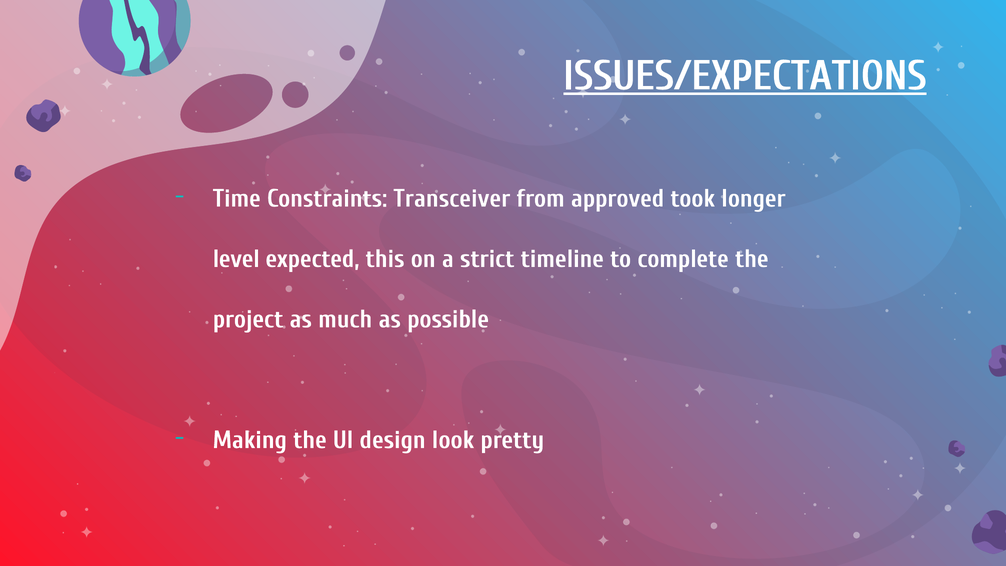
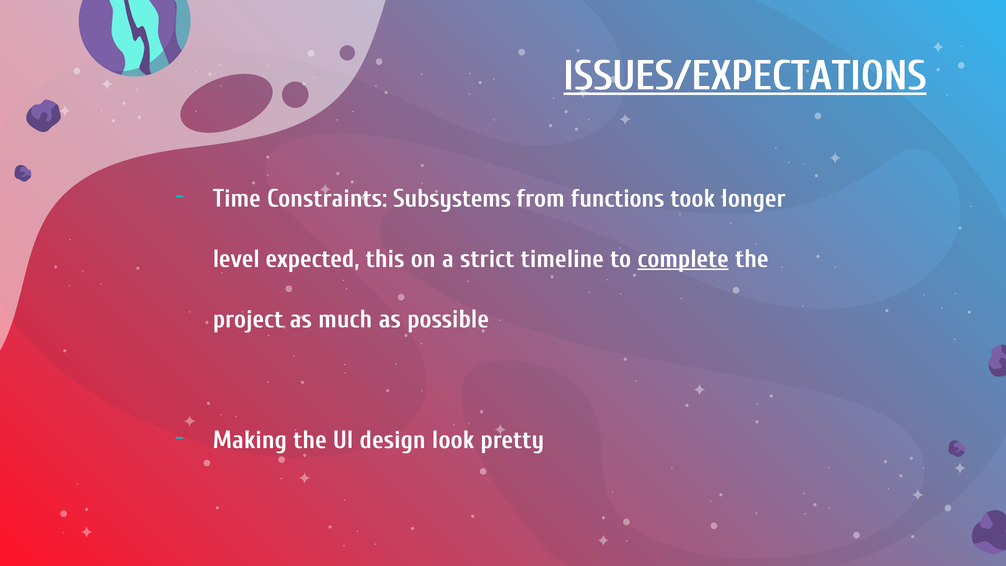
Transceiver: Transceiver -> Subsystems (452, 198)
approved: approved -> functions (618, 198)
complete underline: none -> present (683, 259)
